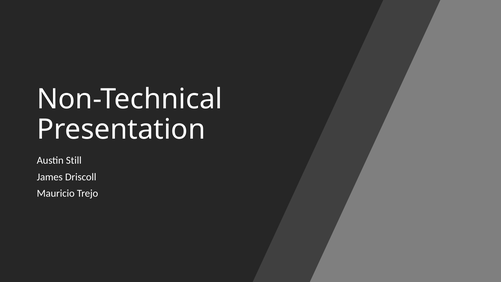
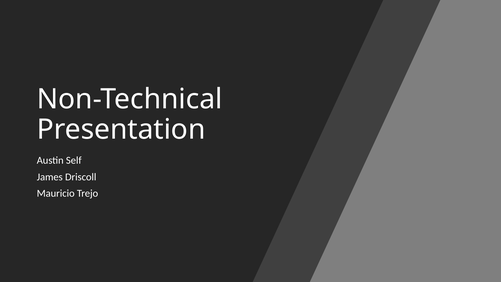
Still: Still -> Self (74, 160)
